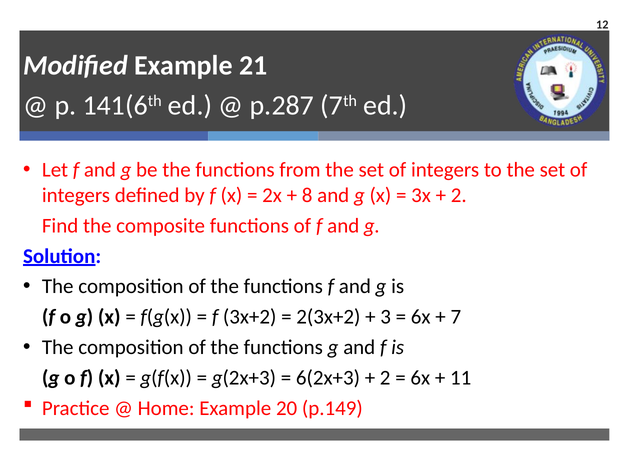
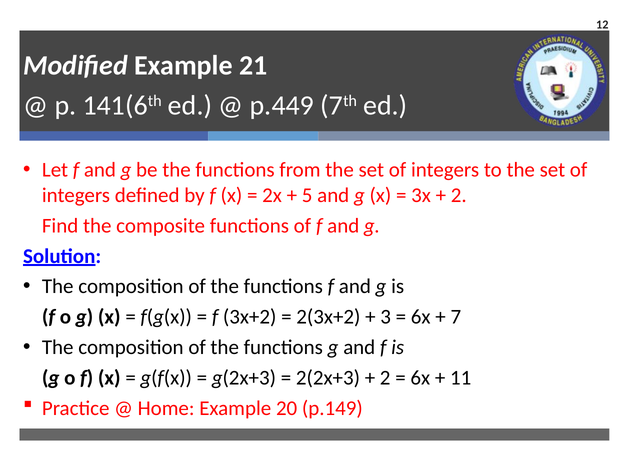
p.287: p.287 -> p.449 (282, 106)
8: 8 -> 5 (307, 195)
6(2x+3: 6(2x+3 -> 2(2x+3 (328, 378)
